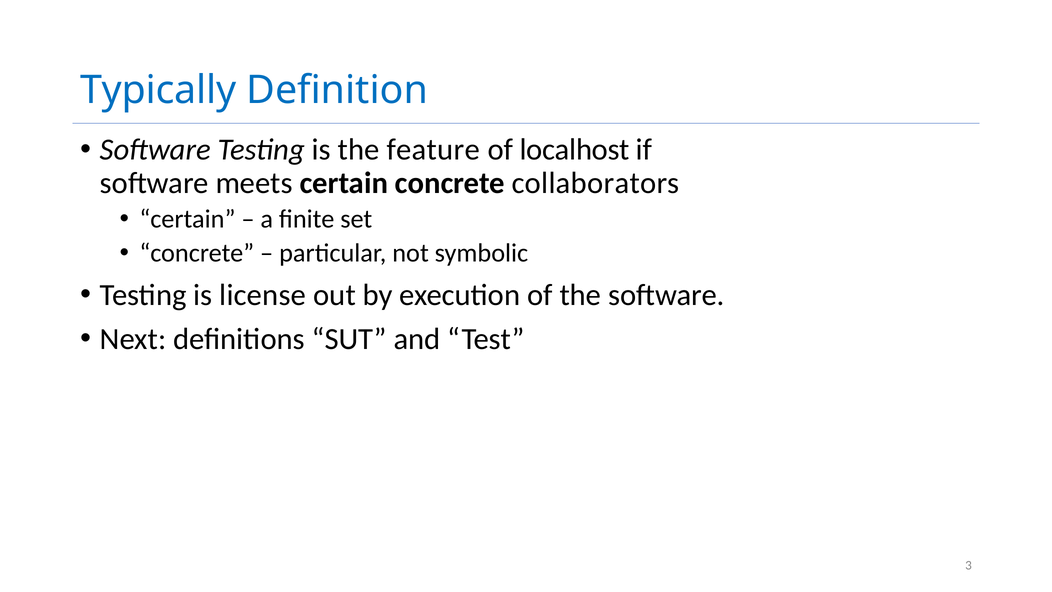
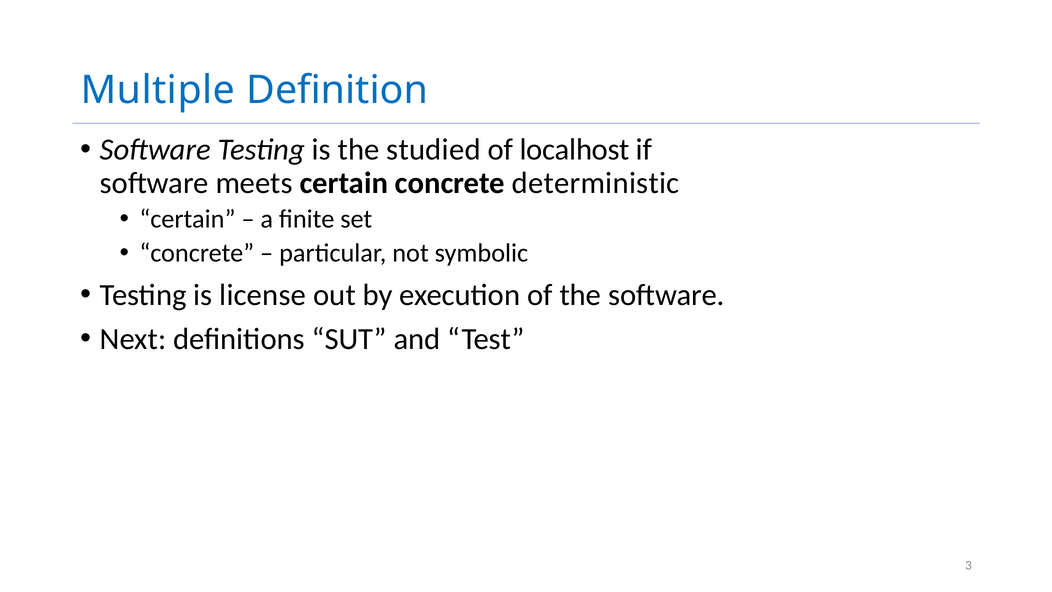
Typically: Typically -> Multiple (158, 90)
feature: feature -> studied (433, 150)
collaborators: collaborators -> deterministic (596, 183)
